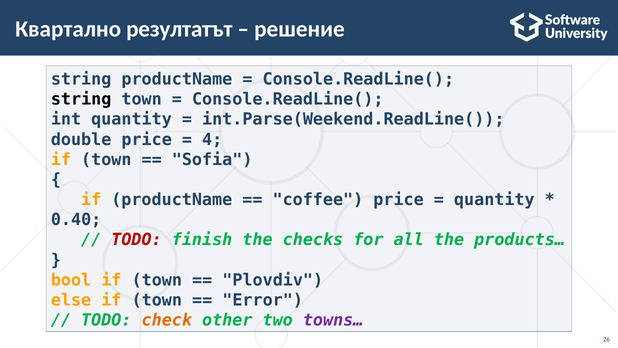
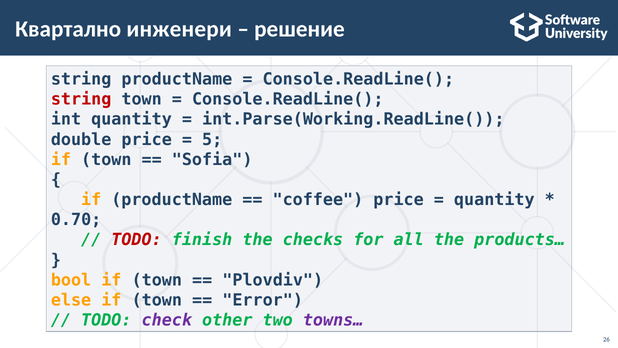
резултатът: резултатът -> инженери (179, 29)
string colour: black -> red (81, 99)
int.Parse(Weekend.ReadLine(: int.Parse(Weekend.ReadLine( -> int.Parse(Working.ReadLine( (353, 119)
4: 4 -> 5 (212, 139)
0.40: 0.40 -> 0.70 (76, 220)
check colour: orange -> purple (167, 320)
